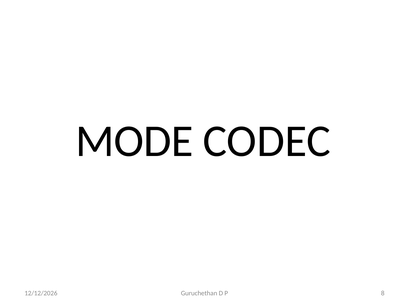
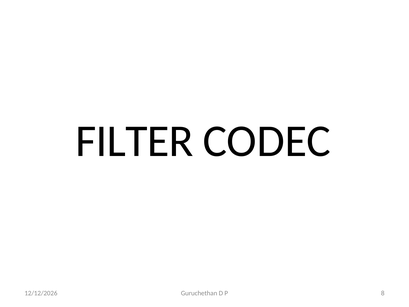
MODE: MODE -> FILTER (134, 141)
